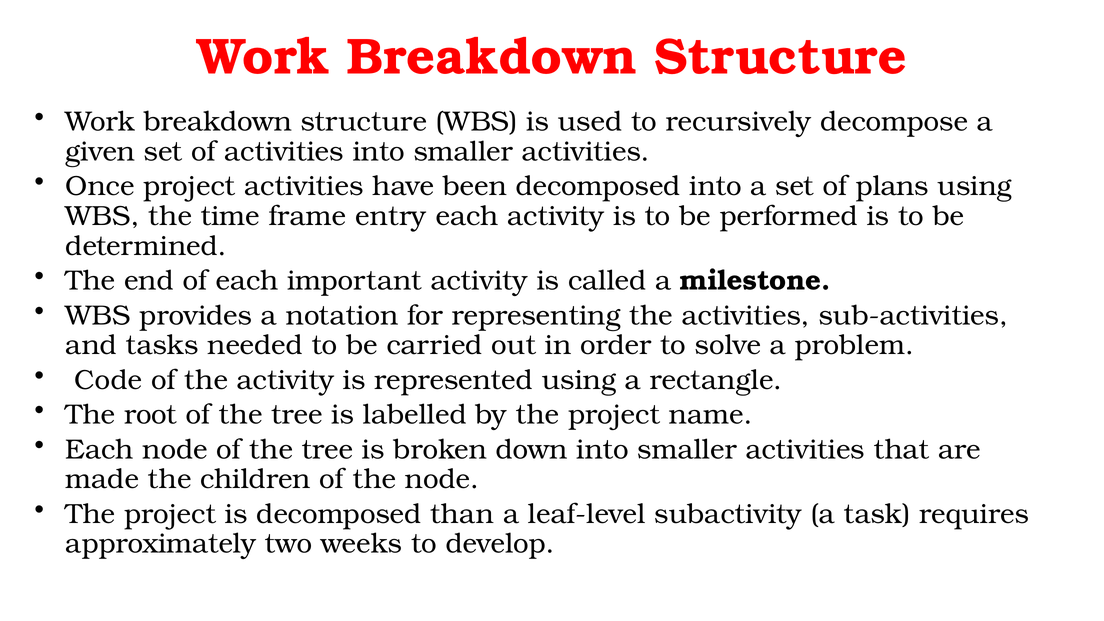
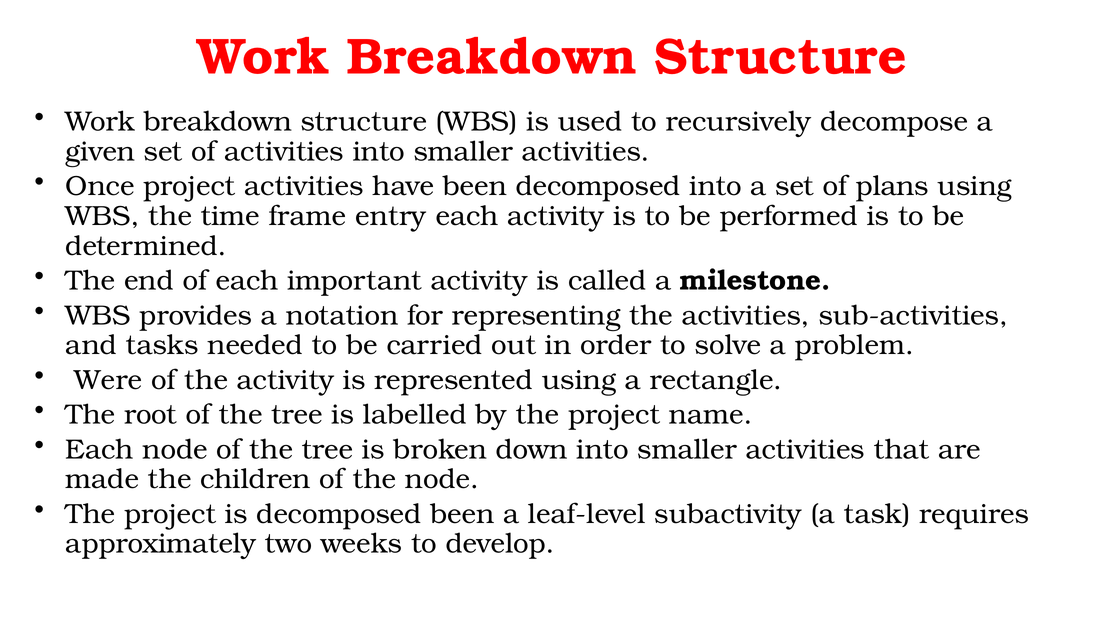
Code: Code -> Were (108, 380)
decomposed than: than -> been (462, 514)
